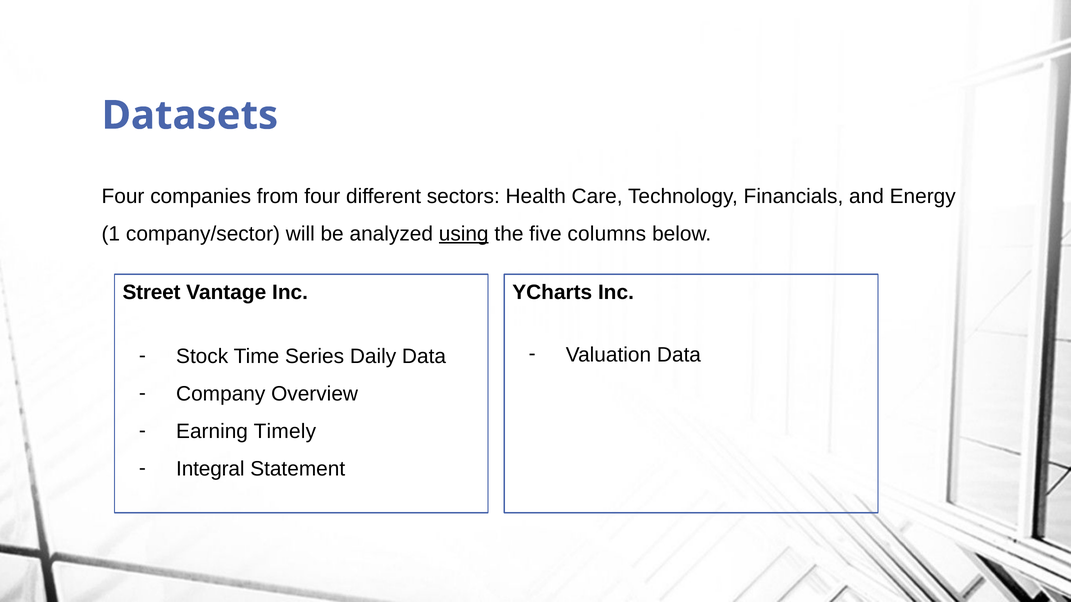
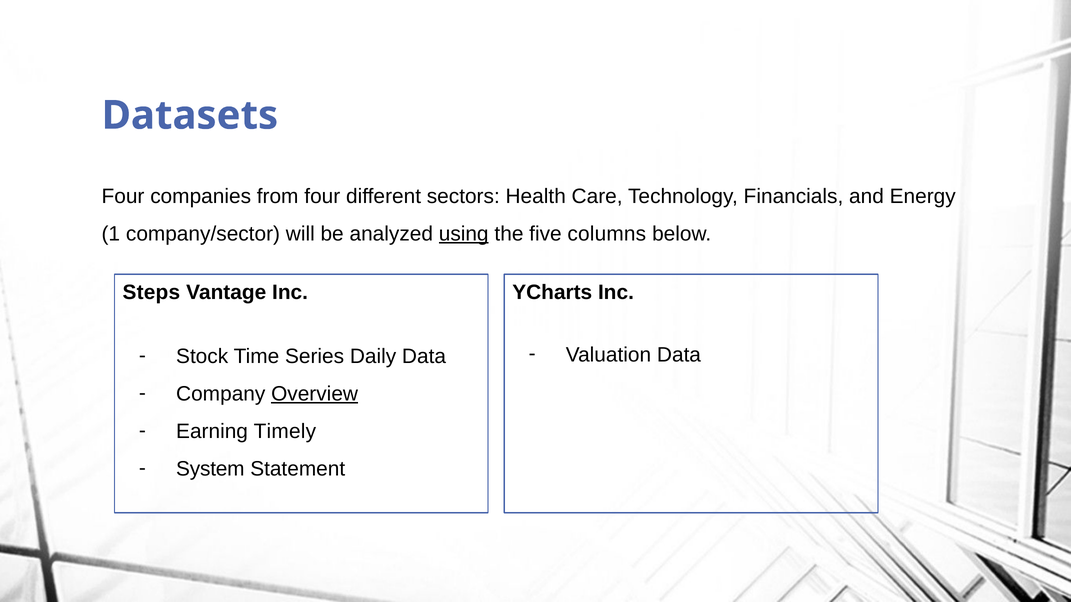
Street: Street -> Steps (151, 292)
Overview underline: none -> present (315, 394)
Integral: Integral -> System (210, 469)
